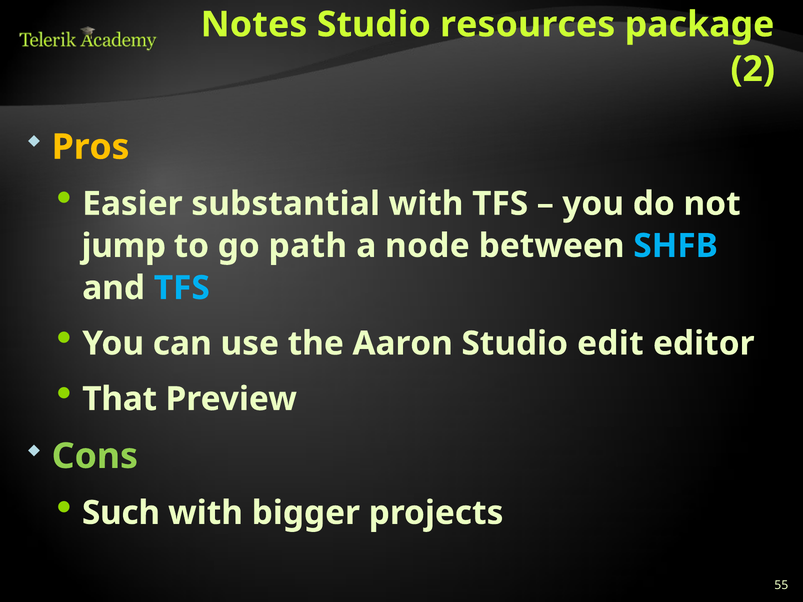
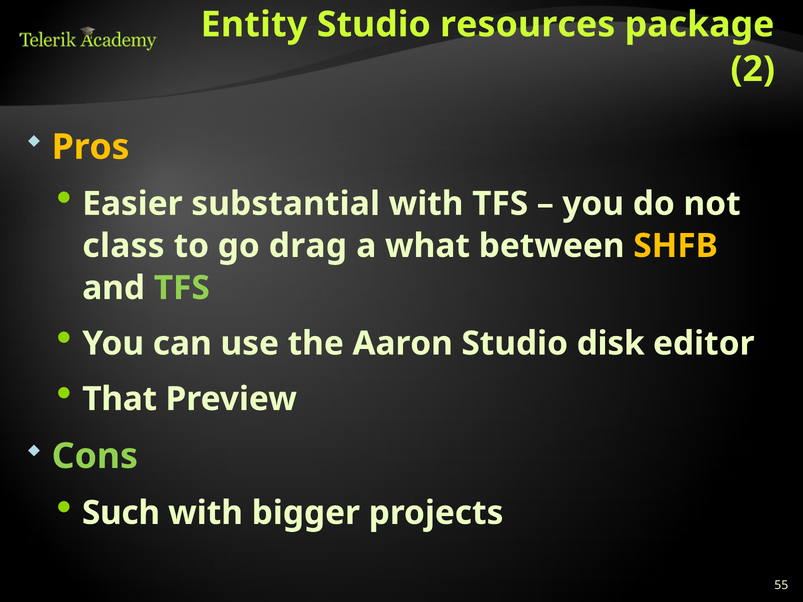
Notes: Notes -> Entity (254, 25)
jump: jump -> class (123, 246)
path: path -> drag (308, 246)
node: node -> what (427, 246)
SHFB colour: light blue -> yellow (676, 246)
TFS colour: light blue -> light green (182, 288)
edit: edit -> disk (611, 344)
